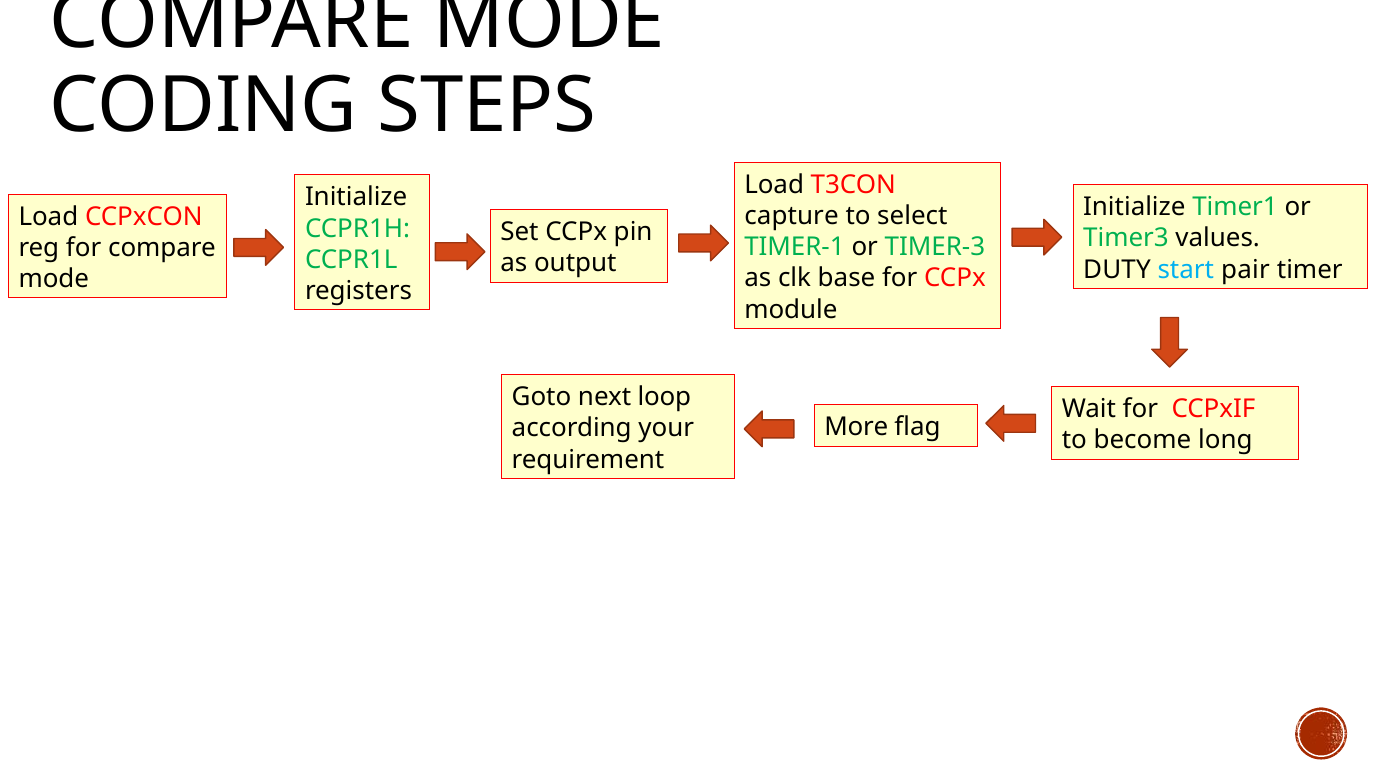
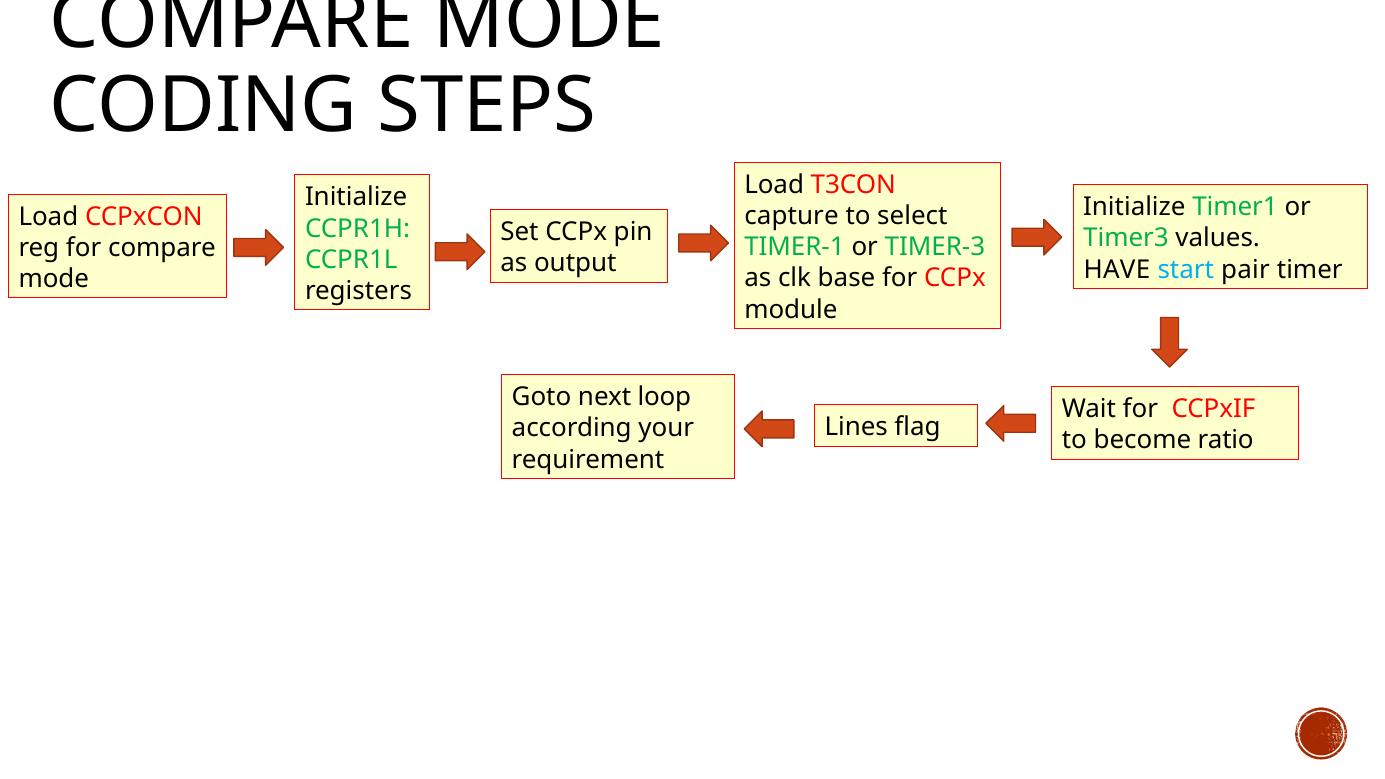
DUTY: DUTY -> HAVE (1117, 270)
More: More -> Lines (856, 427)
long: long -> ratio (1226, 440)
